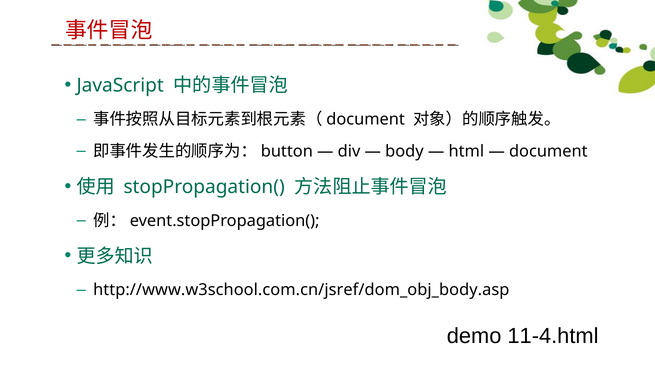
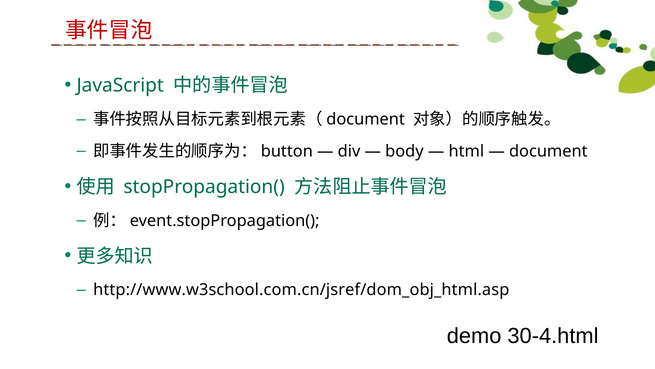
http://www.w3school.com.cn/jsref/dom_obj_body.asp: http://www.w3school.com.cn/jsref/dom_obj_body.asp -> http://www.w3school.com.cn/jsref/dom_obj_html.asp (301, 290)
11-4.html: 11-4.html -> 30-4.html (553, 336)
